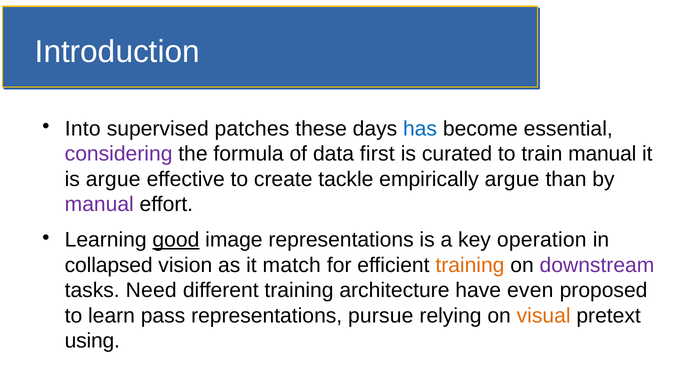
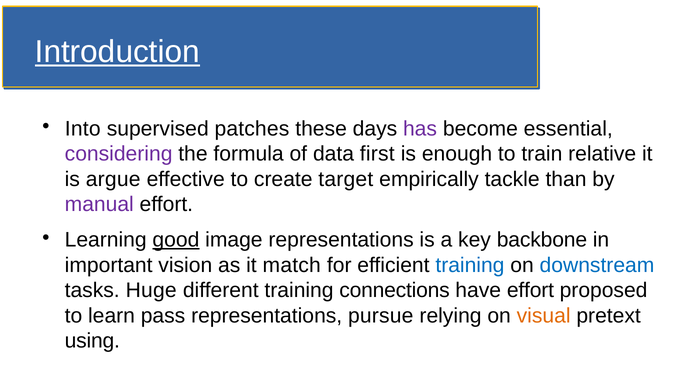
Introduction underline: none -> present (117, 52)
has colour: blue -> purple (420, 129)
curated: curated -> enough (457, 154)
train manual: manual -> relative (602, 154)
tackle: tackle -> target (346, 179)
empirically argue: argue -> tackle (512, 179)
operation: operation -> backbone (542, 240)
collapsed: collapsed -> important (109, 265)
training colour: orange -> blue (470, 265)
downstream colour: purple -> blue (597, 265)
Need: Need -> Huge (151, 290)
architecture: architecture -> connections (395, 290)
have even: even -> effort (530, 290)
